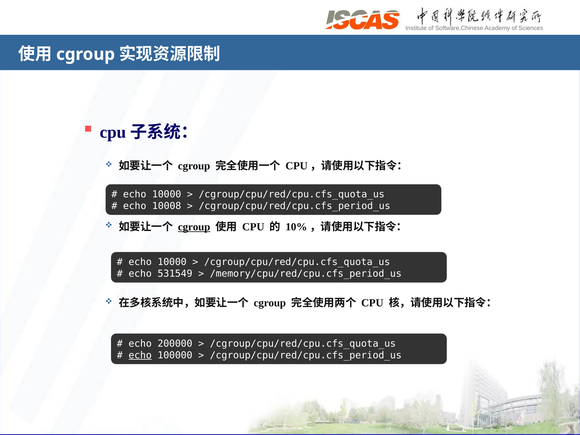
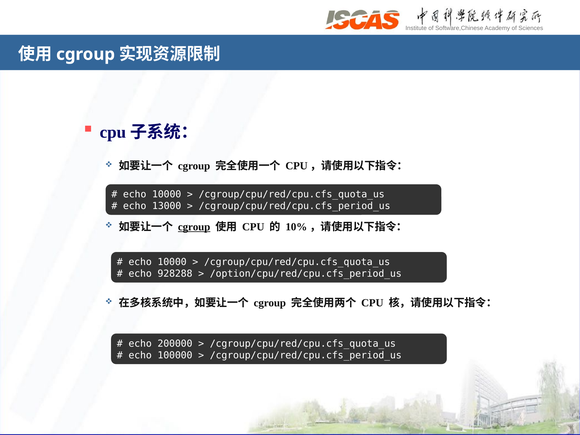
10008: 10008 -> 13000 (167, 206)
531549: 531549 -> 928288 (175, 274)
/memory/cpu/red/cpu.cfs_period_us: /memory/cpu/red/cpu.cfs_period_us -> /option/cpu/red/cpu.cfs_period_us (306, 274)
echo underline: present -> none (140, 355)
